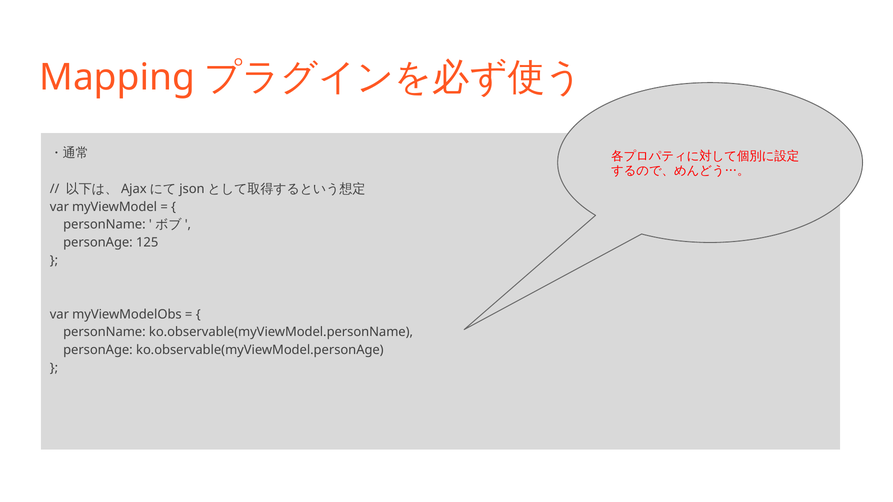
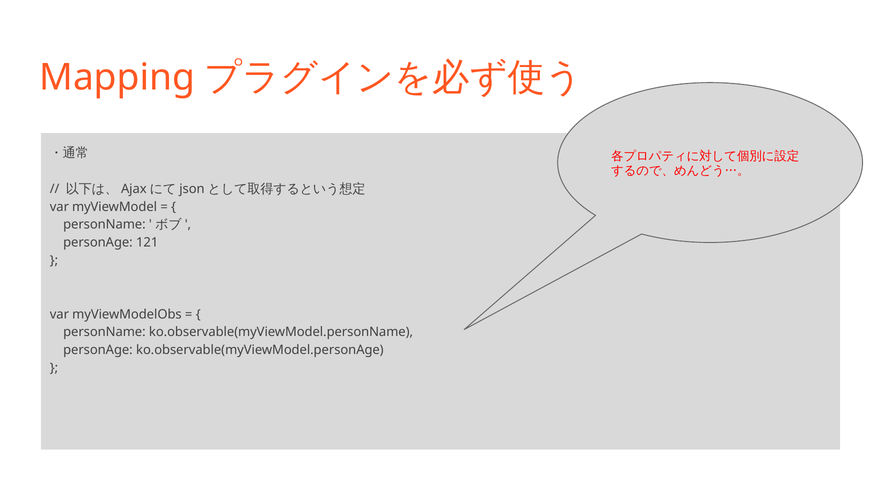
125: 125 -> 121 (147, 243)
